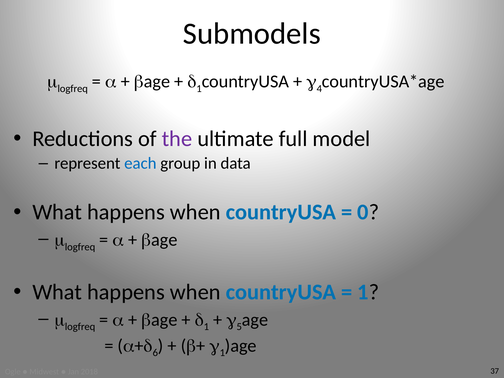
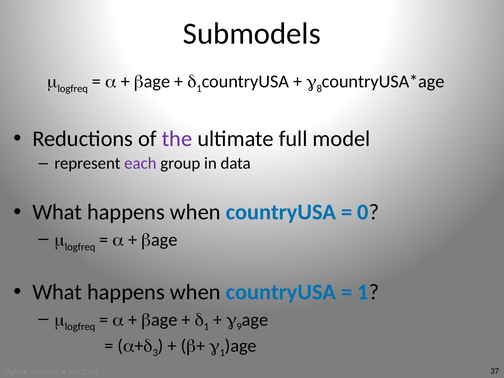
4: 4 -> 8 (319, 89)
each colour: blue -> purple (140, 163)
5: 5 -> 9 (239, 327)
6: 6 -> 3 (155, 353)
